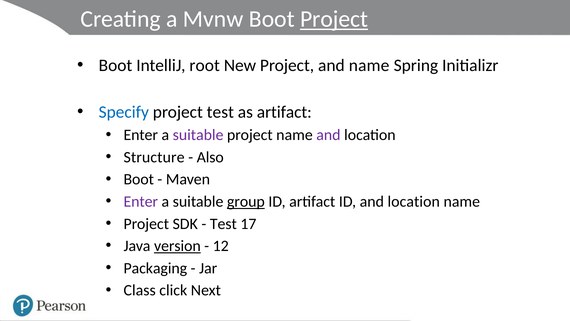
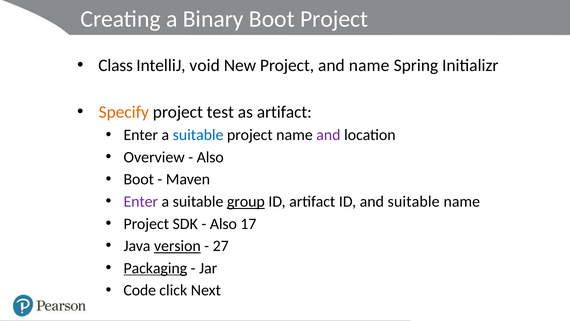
Mvnw: Mvnw -> Binary (213, 19)
Project underline: present -> none (334, 19)
Boot: Boot -> Class (116, 65)
root: root -> void (205, 65)
Specify colour: blue -> orange (124, 112)
suitable colour: purple -> blue (198, 135)
Structure: Structure -> Overview (154, 157)
ID and location: location -> suitable (414, 201)
Test: Test -> Also (223, 224)
12: 12 -> 27 (221, 246)
Packaging underline: none -> present (155, 268)
Class: Class -> Code (140, 290)
